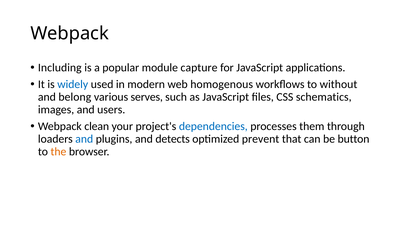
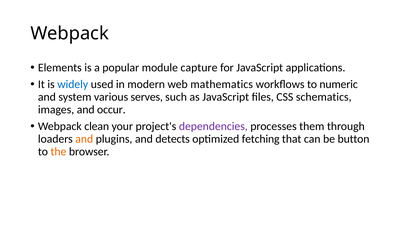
Including: Including -> Elements (60, 68)
homogenous: homogenous -> mathematics (222, 84)
without: without -> numeric (339, 84)
belong: belong -> system (75, 97)
users: users -> occur (111, 110)
dependencies colour: blue -> purple (213, 126)
and colour: blue -> orange (84, 139)
prevent: prevent -> fetching (261, 139)
